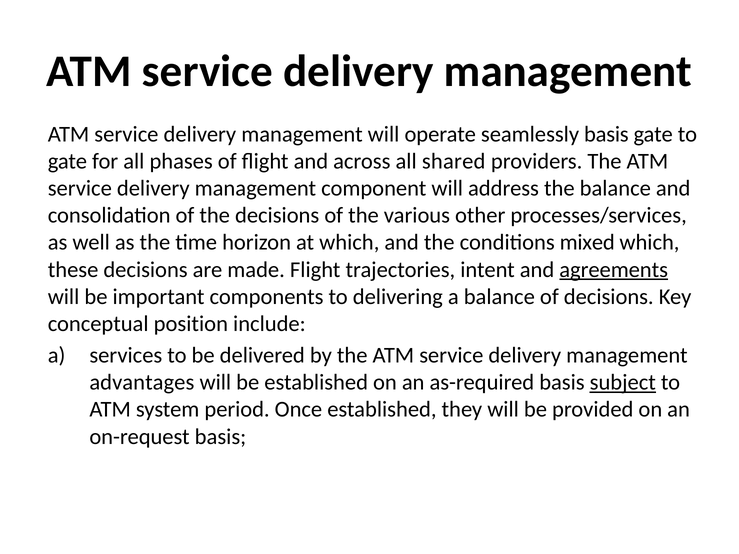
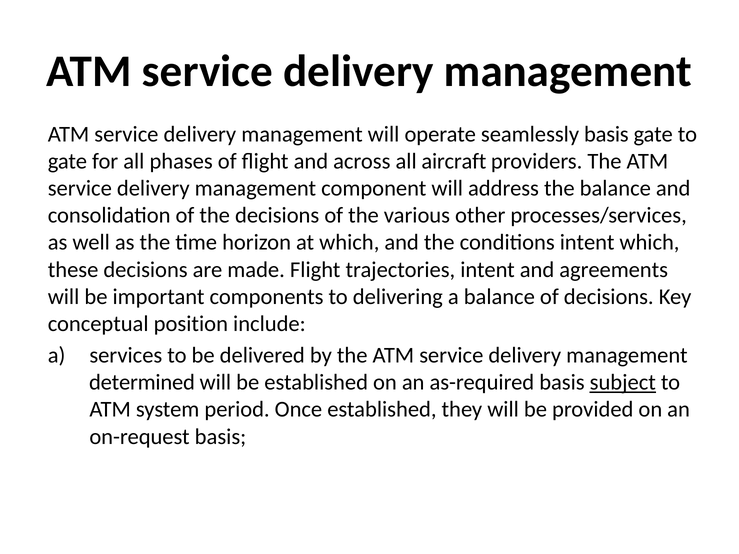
shared: shared -> aircraft (454, 161)
conditions mixed: mixed -> intent (587, 243)
agreements underline: present -> none (614, 270)
advantages: advantages -> determined (142, 383)
